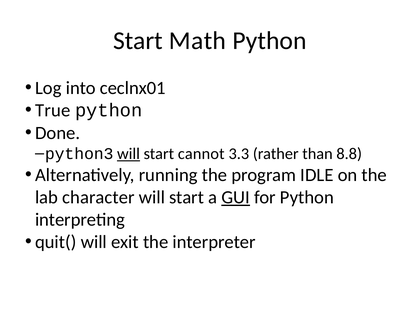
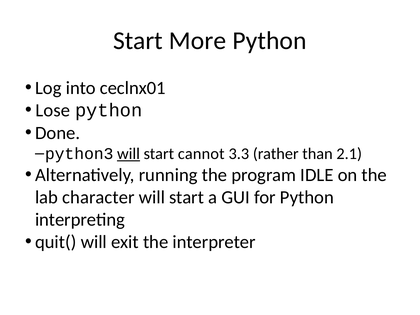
Math: Math -> More (198, 41)
True: True -> Lose (53, 110)
8.8: 8.8 -> 2.1 (349, 154)
GUI underline: present -> none (236, 197)
